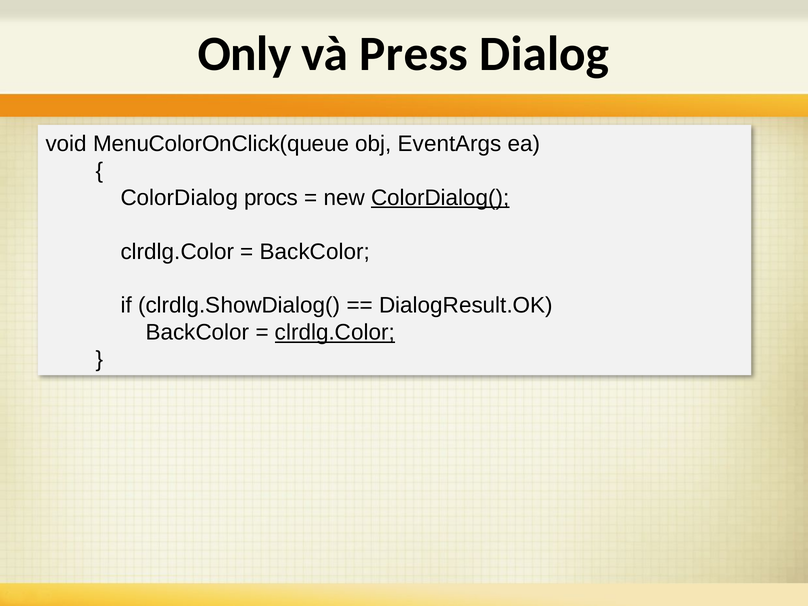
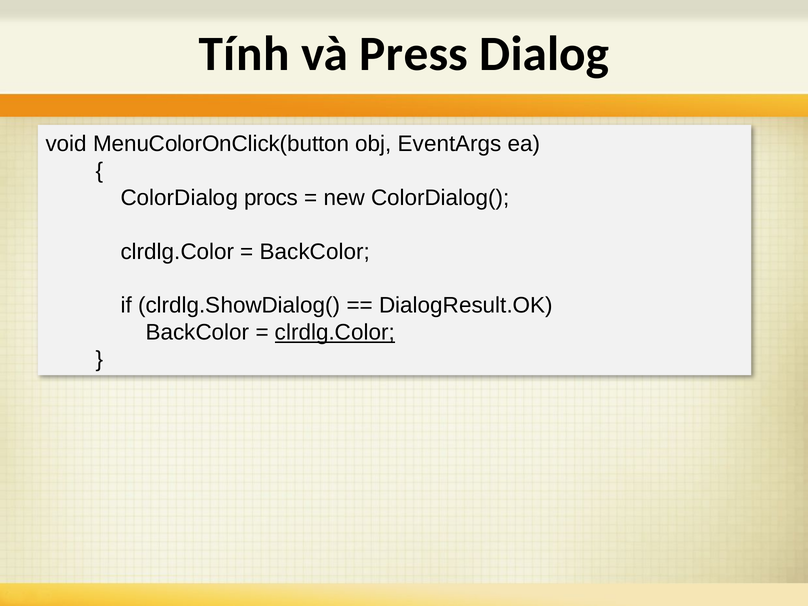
Only: Only -> Tính (244, 54)
MenuColorOnClick(queue: MenuColorOnClick(queue -> MenuColorOnClick(button (221, 144)
ColorDialog( underline: present -> none (440, 198)
